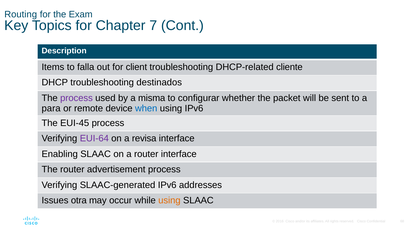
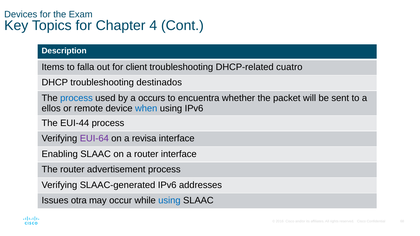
Routing: Routing -> Devices (21, 14)
7: 7 -> 4 (153, 25)
cliente: cliente -> cuatro (289, 67)
process colour: purple -> blue (76, 98)
misma: misma -> occurs (152, 98)
configurar: configurar -> encuentra (199, 98)
para: para -> ellos (51, 109)
EUI-45: EUI-45 -> EUI-44 (75, 123)
using colour: orange -> blue (169, 201)
